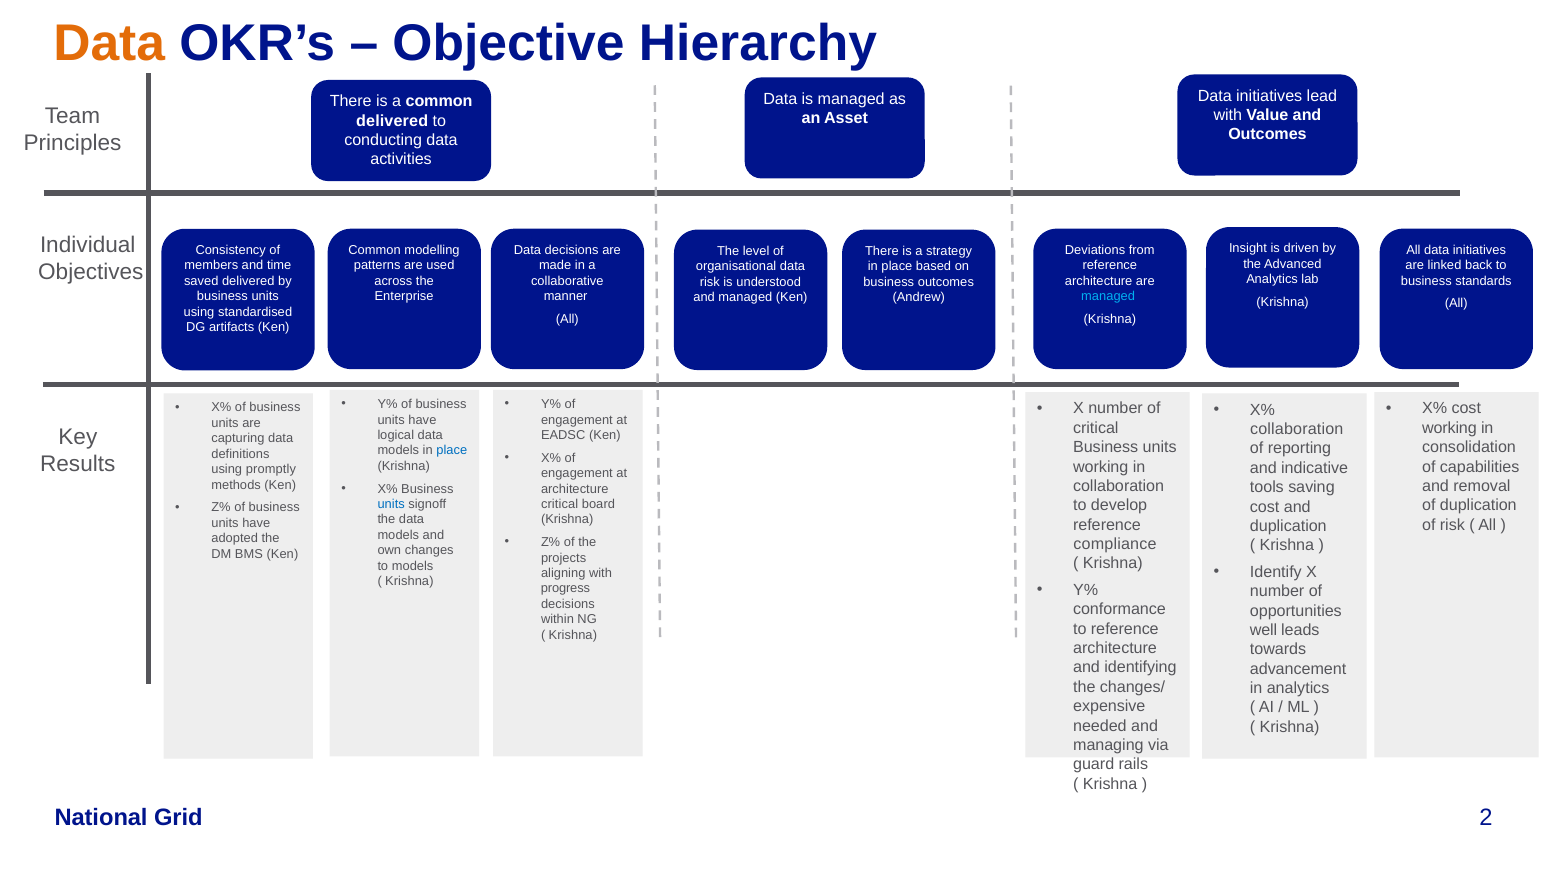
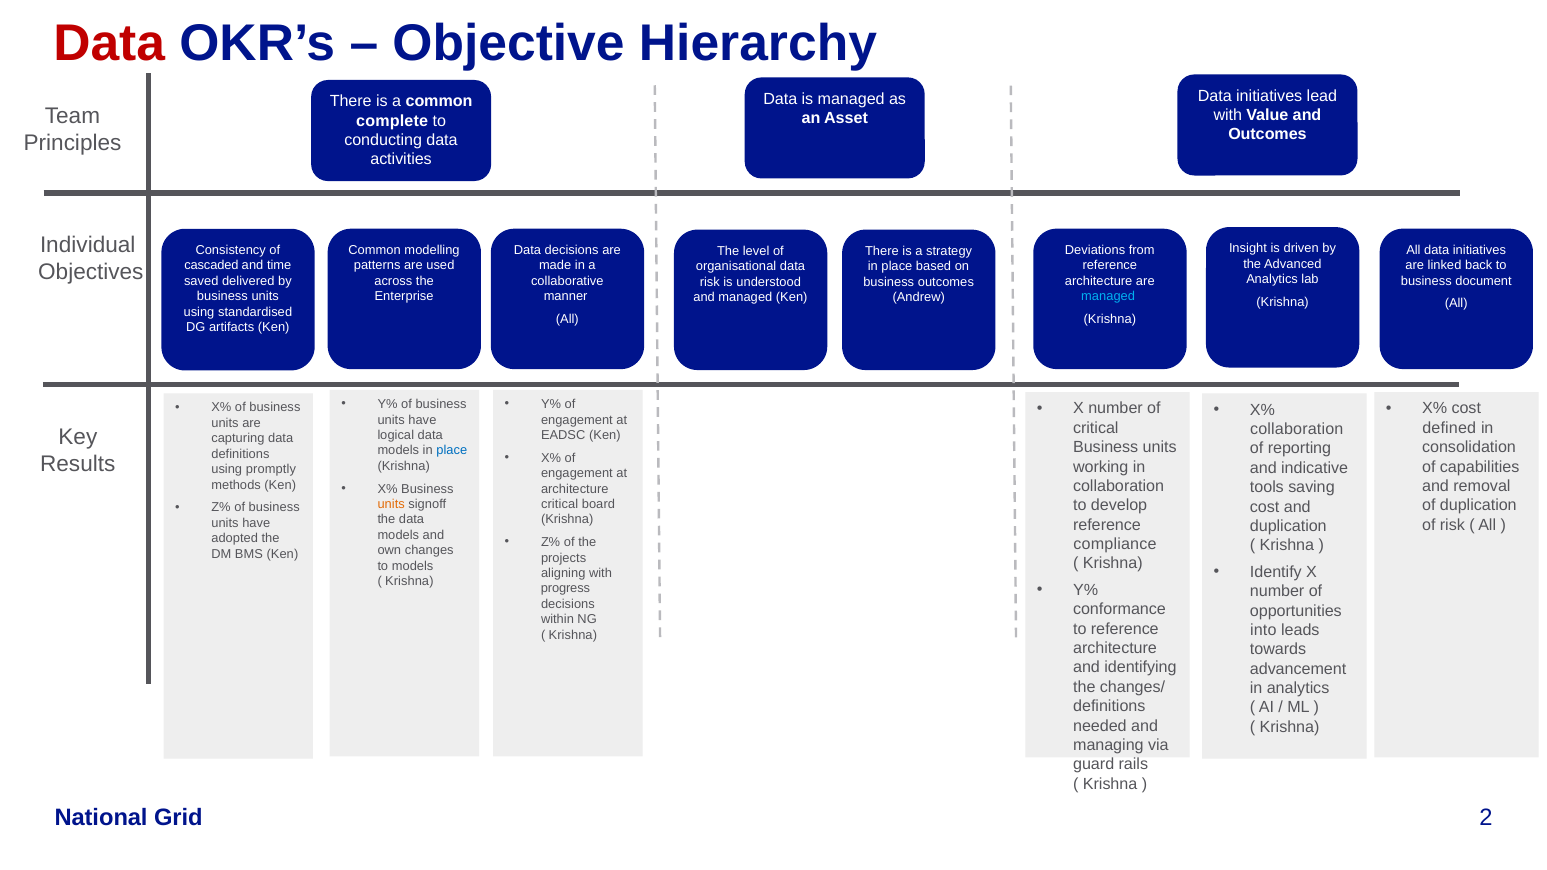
Data colour: orange -> red (109, 44)
delivered: delivered -> complete (392, 121)
members: members -> cascaded (211, 266)
standards: standards -> document (1484, 281)
working: working -> defined (1449, 428)
units colour: blue -> orange (391, 504)
well: well -> into (1263, 630)
expensive: expensive -> definitions (1109, 707)
